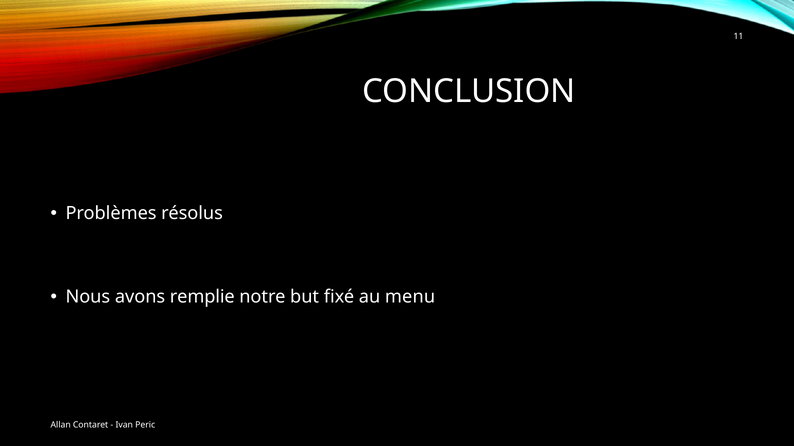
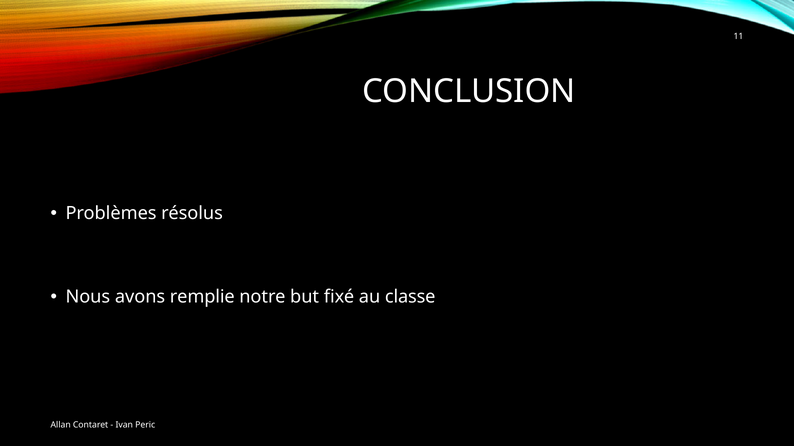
menu: menu -> classe (410, 297)
